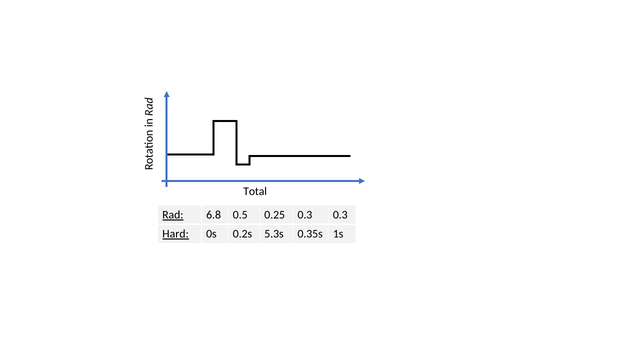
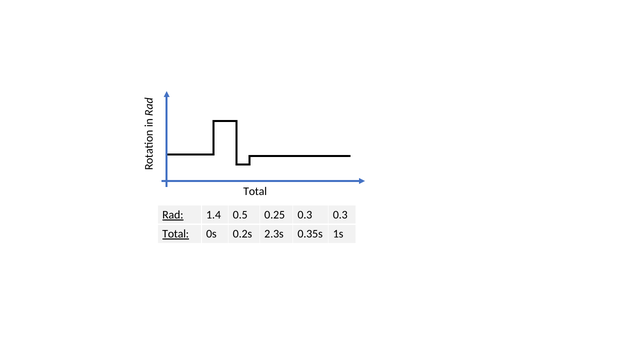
6.8: 6.8 -> 1.4 (214, 215)
Hard: Hard -> Total (176, 234)
5.3s: 5.3s -> 2.3s (274, 234)
